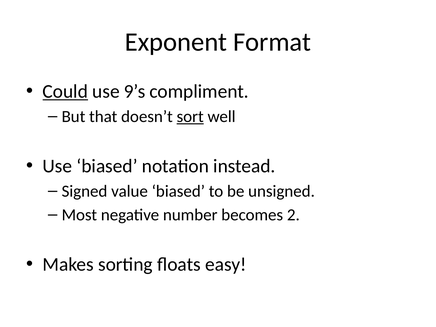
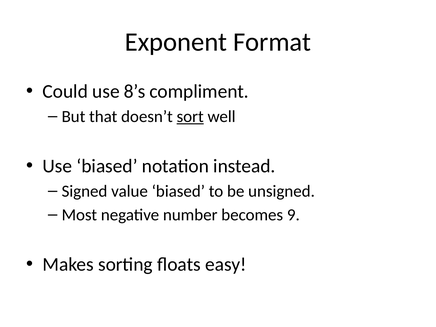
Could underline: present -> none (65, 91)
9’s: 9’s -> 8’s (135, 91)
2: 2 -> 9 (293, 215)
